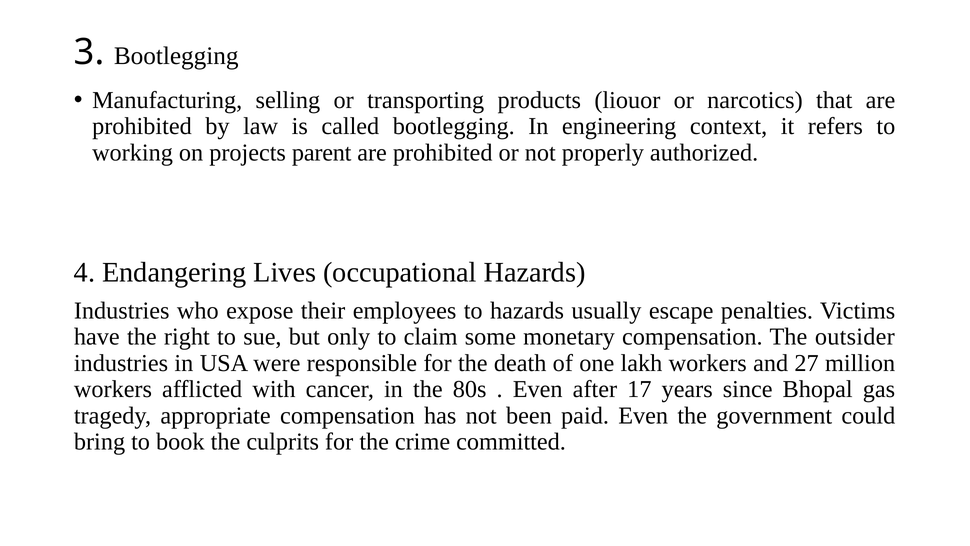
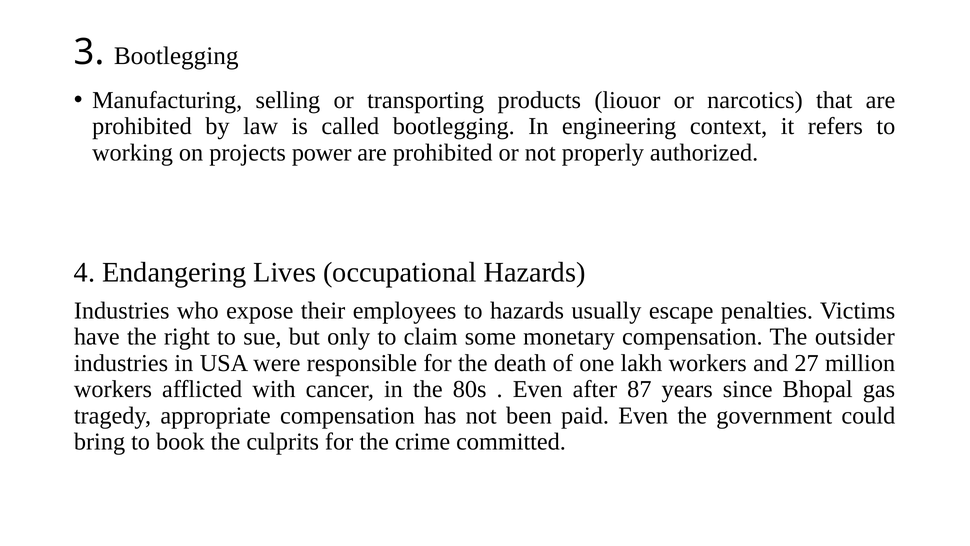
parent: parent -> power (322, 152)
17: 17 -> 87 (639, 389)
